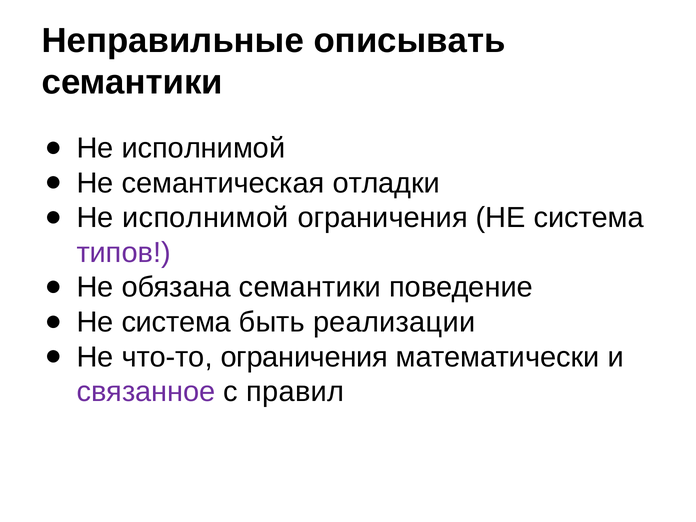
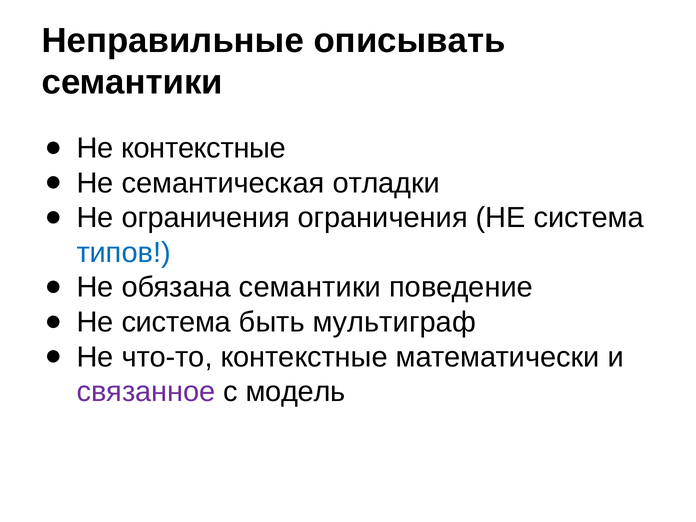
исполнимой: исполнимой -> контекстные (204, 148)
исполнимой: исполнимой -> ограничения (206, 218)
типов colour: purple -> blue (124, 253)
реализации: реализации -> мультиграф (394, 322)
что-то ограничения: ограничения -> контекстные (304, 357)
правил: правил -> модель (296, 392)
